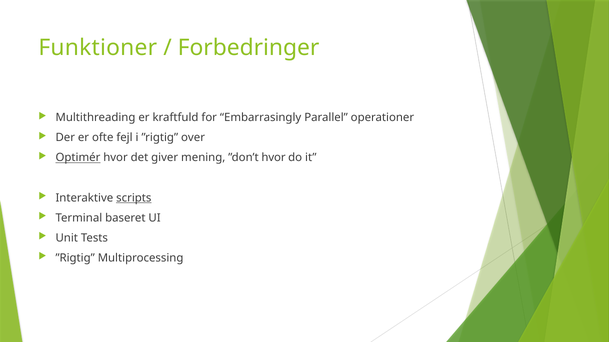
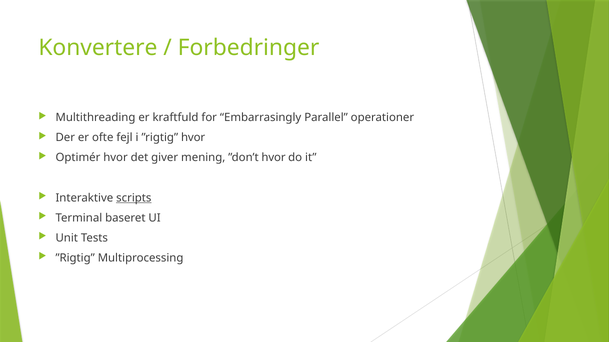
Funktioner: Funktioner -> Konvertere (98, 48)
”rigtig over: over -> hvor (193, 138)
Optimér underline: present -> none (78, 158)
